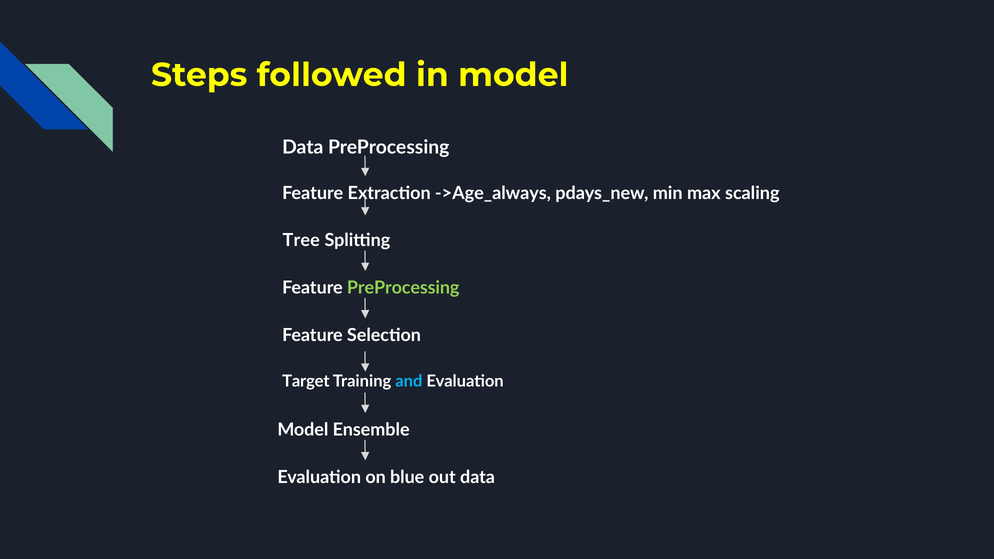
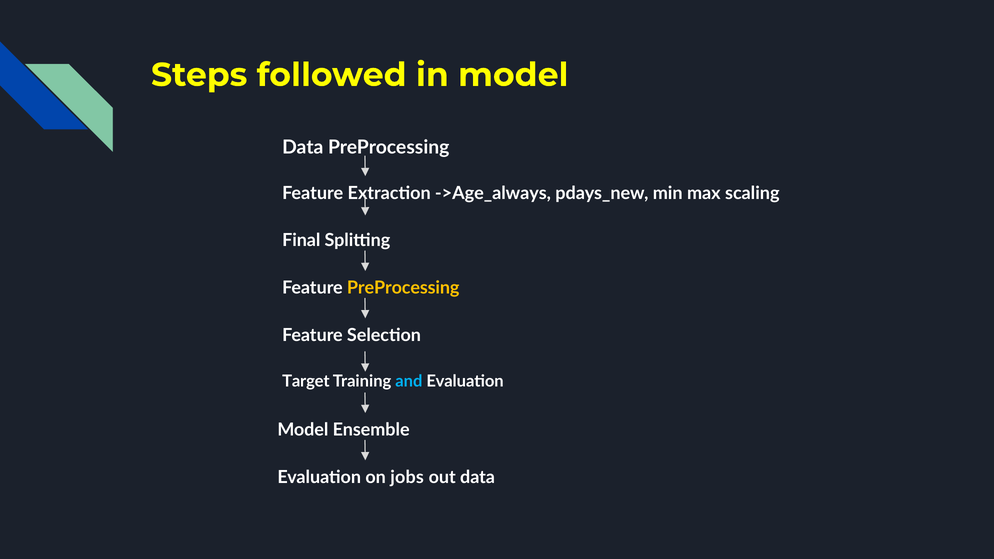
Tree: Tree -> Final (301, 241)
PreProcessing colour: light green -> yellow (403, 288)
blue: blue -> jobs (407, 477)
